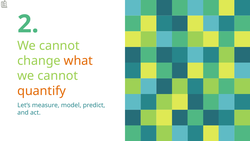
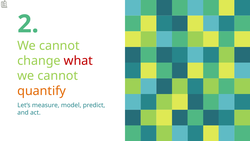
what colour: orange -> red (78, 61)
